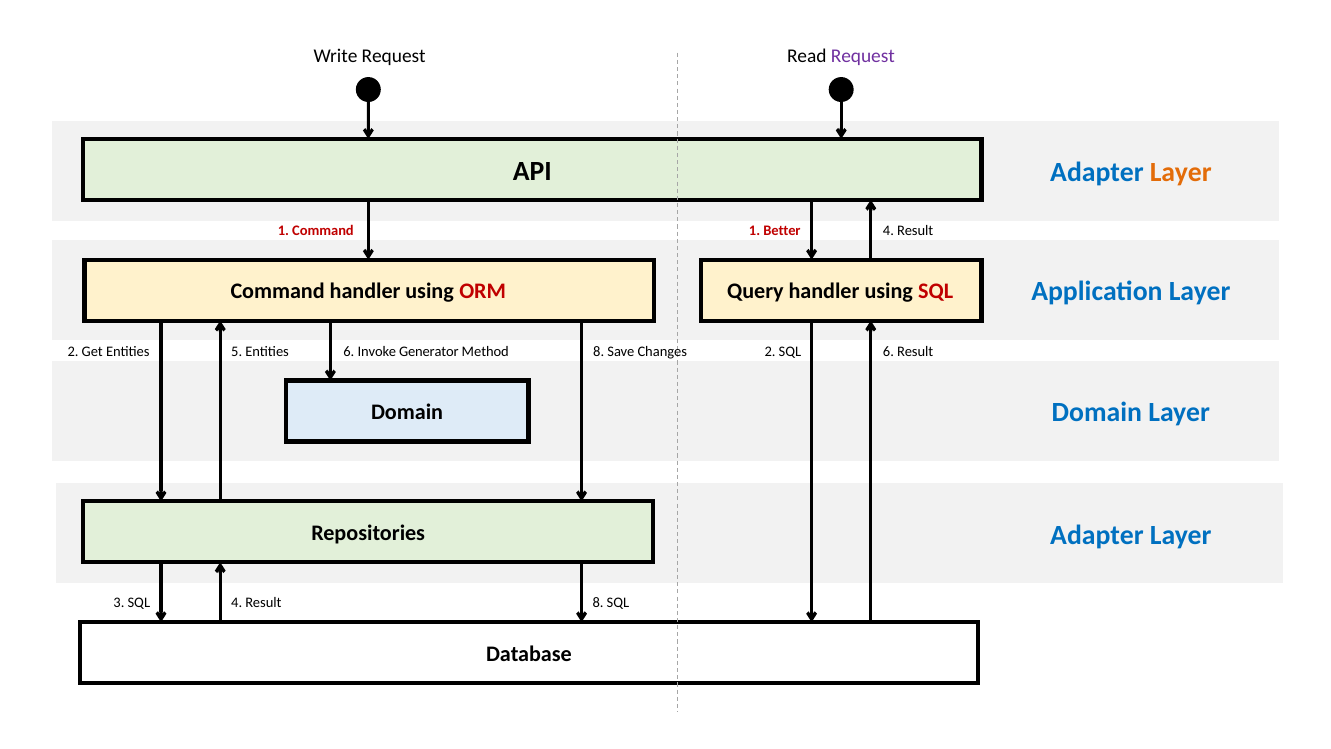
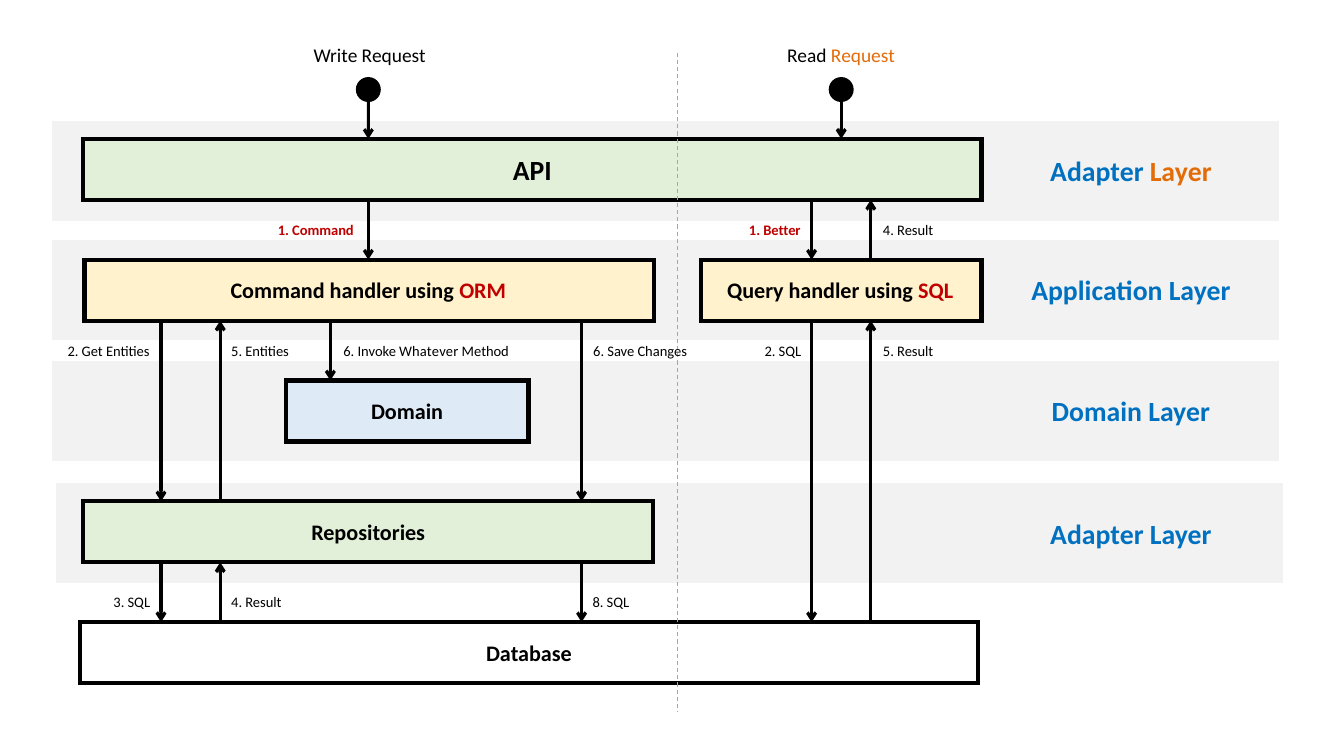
Request colour: purple -> orange (863, 56)
Generator: Generator -> Whatever (429, 351)
Method 8: 8 -> 6 (599, 351)
SQL 6: 6 -> 5 (888, 351)
